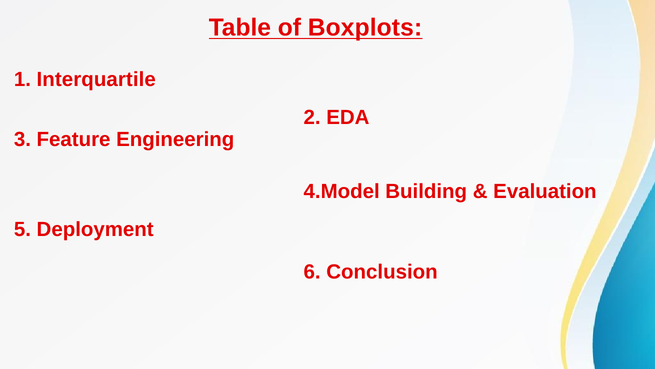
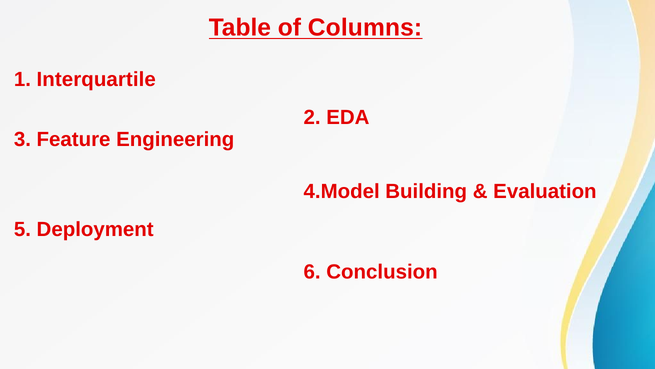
Boxplots: Boxplots -> Columns (365, 28)
